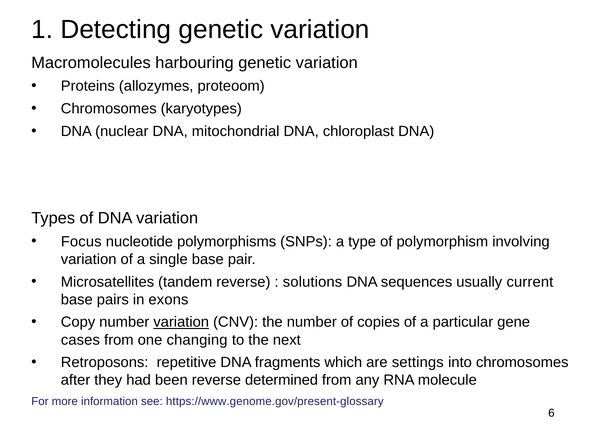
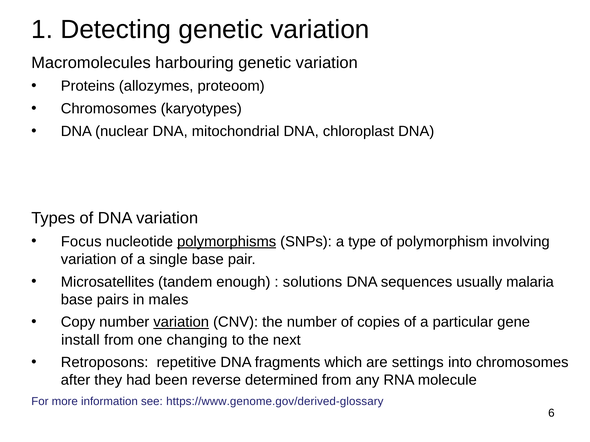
polymorphisms underline: none -> present (227, 242)
tandem reverse: reverse -> enough (243, 282)
current: current -> malaria (530, 282)
exons: exons -> males (168, 300)
cases: cases -> install (80, 340)
https://www.genome.gov/present-glossary: https://www.genome.gov/present-glossary -> https://www.genome.gov/derived-glossary (275, 402)
